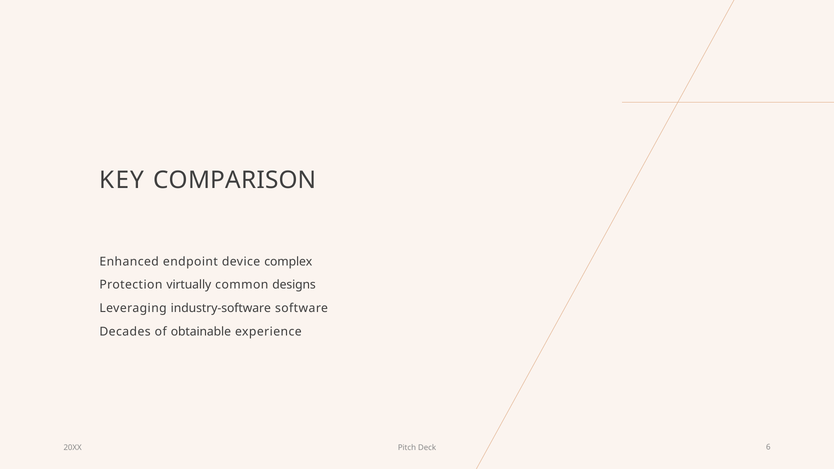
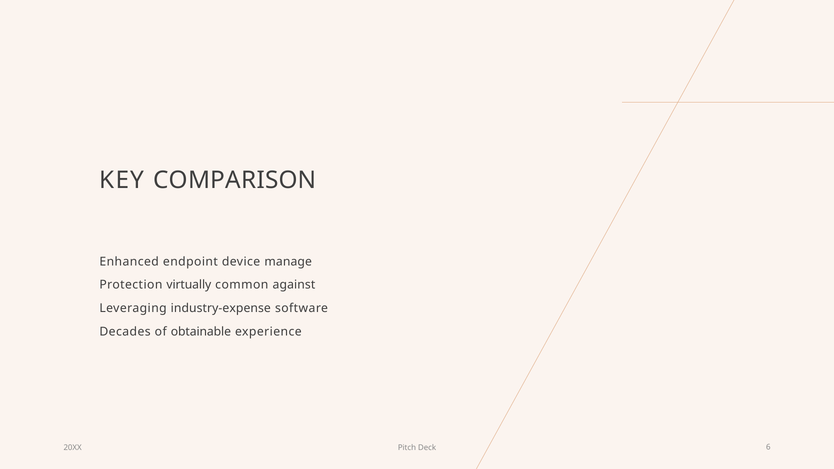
complex: complex -> manage (288, 262)
designs: designs -> against (294, 285)
industry-software: industry-software -> industry-expense (221, 308)
